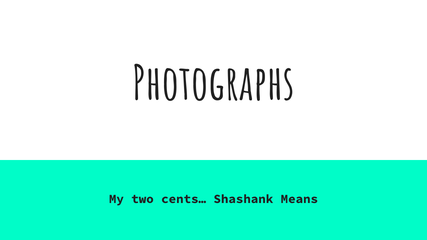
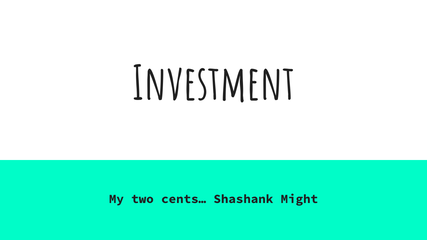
Photographs: Photographs -> Investment (213, 84)
Means: Means -> Might (299, 199)
